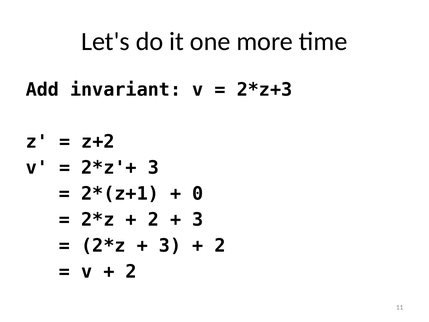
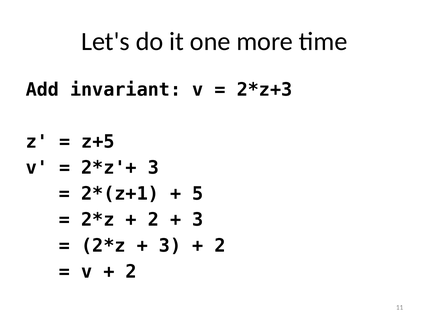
z+2: z+2 -> z+5 (98, 142)
0: 0 -> 5 (198, 194)
